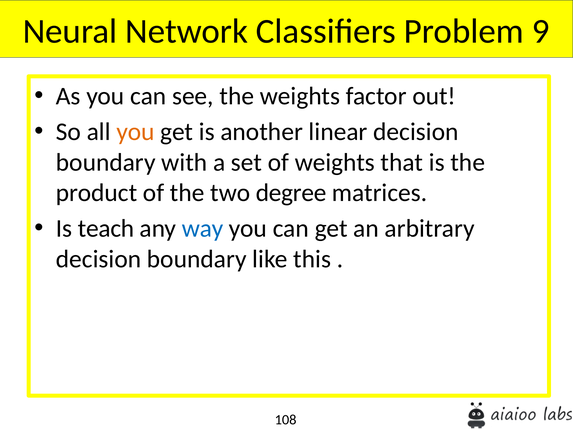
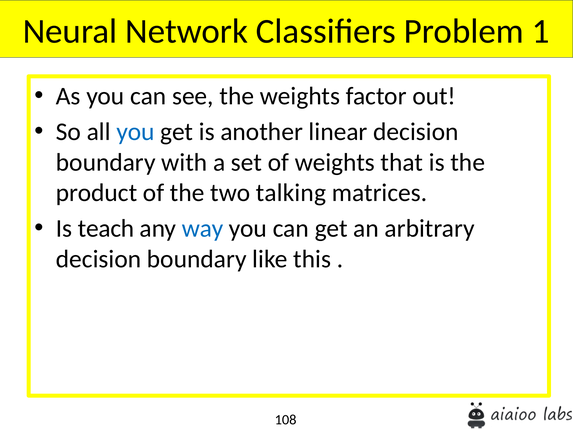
9: 9 -> 1 (541, 31)
you colour: orange -> blue (135, 132)
degree: degree -> talking (291, 193)
